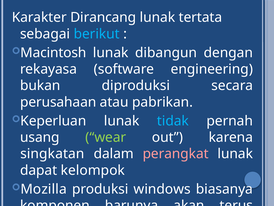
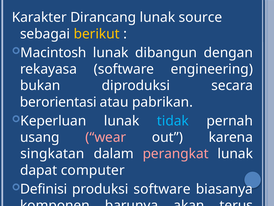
tertata: tertata -> source (200, 17)
berikut colour: light blue -> yellow (97, 34)
perusahaan: perusahaan -> berorientasi (58, 102)
wear colour: light green -> pink (106, 137)
kelompok: kelompok -> computer (93, 170)
Mozilla: Mozilla -> Definisi (44, 189)
produksi windows: windows -> software (162, 189)
